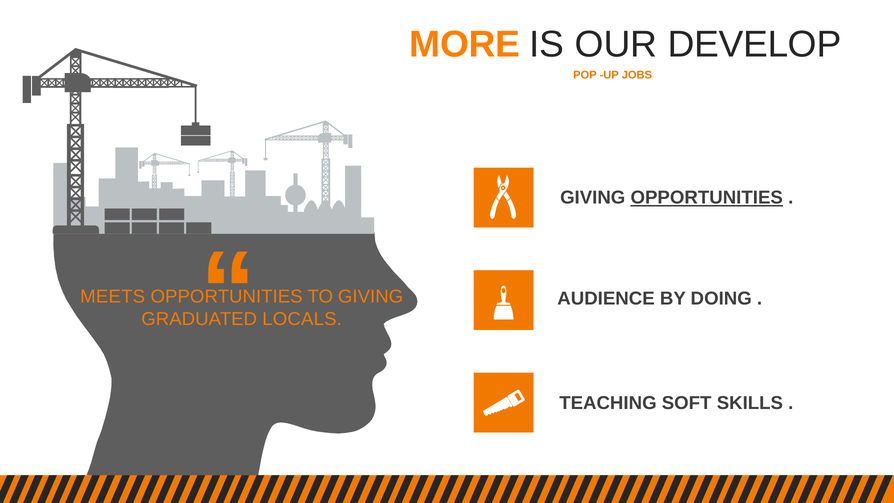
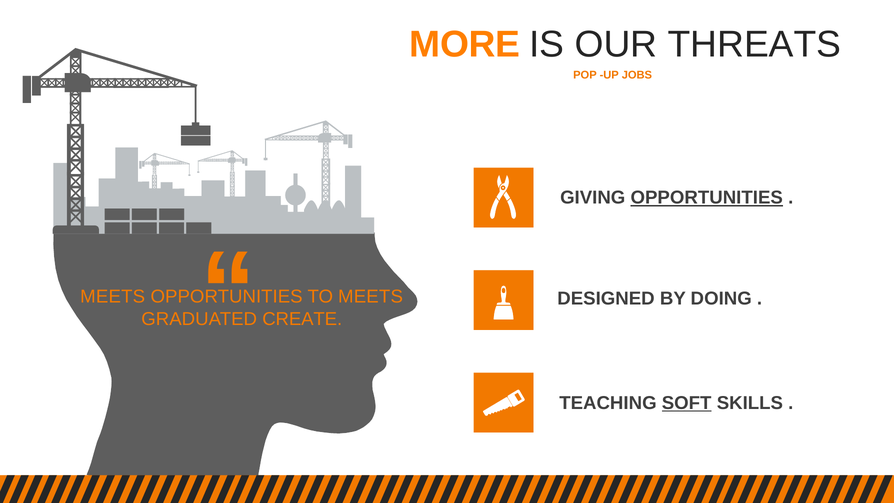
DEVELOP: DEVELOP -> THREATS (754, 45)
AUDIENCE: AUDIENCE -> DESIGNED (606, 299)
TO GIVING: GIVING -> MEETS (370, 297)
LOCALS: LOCALS -> CREATE (302, 319)
SOFT underline: none -> present (687, 403)
